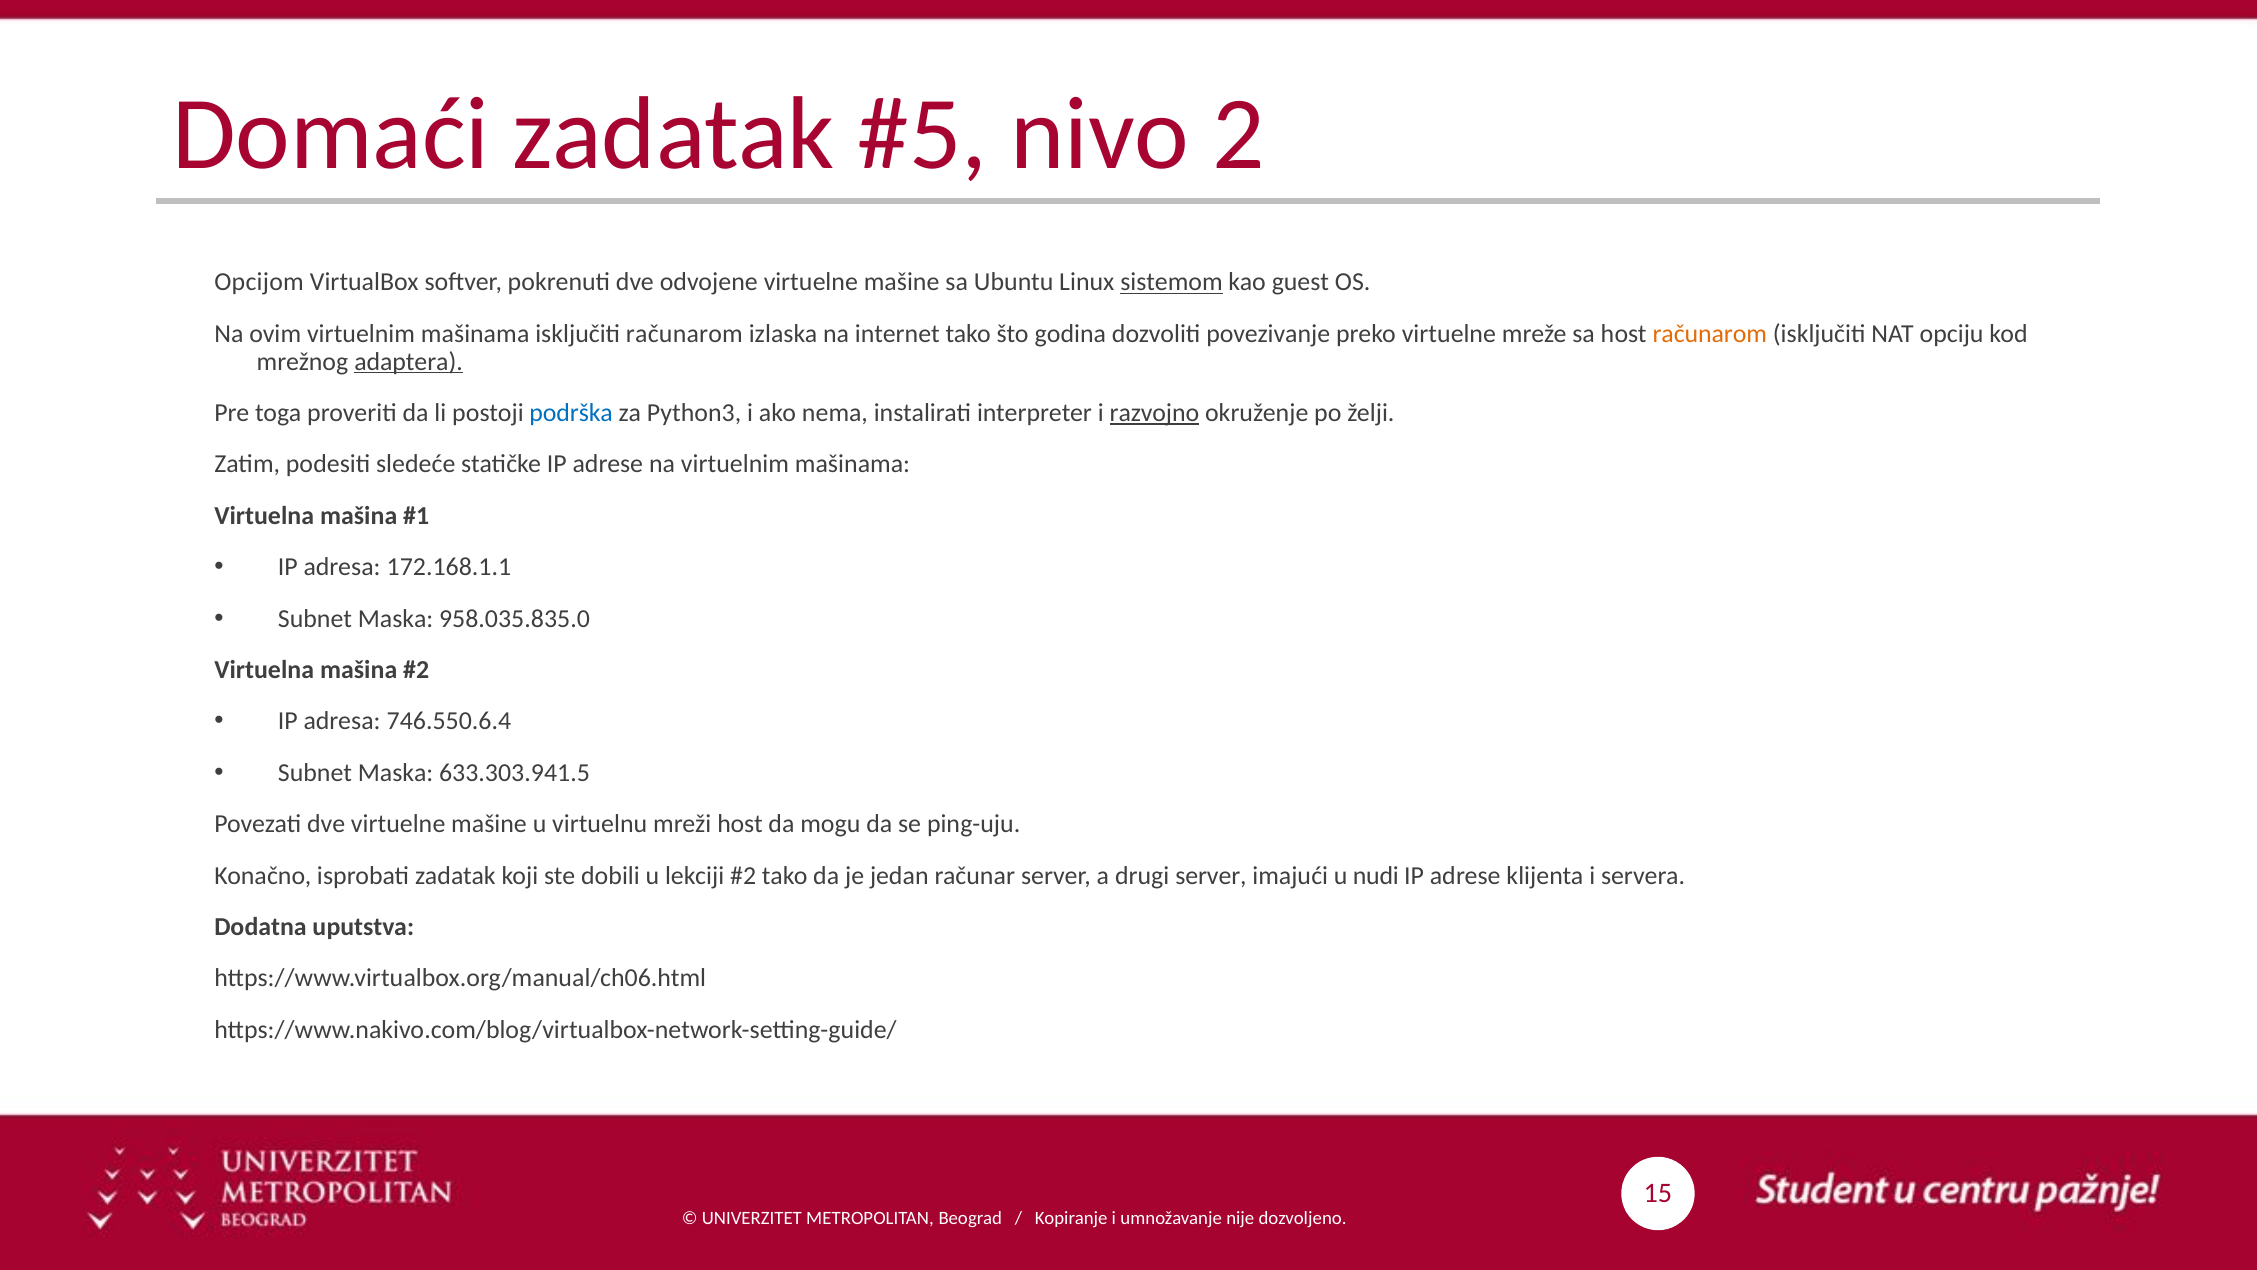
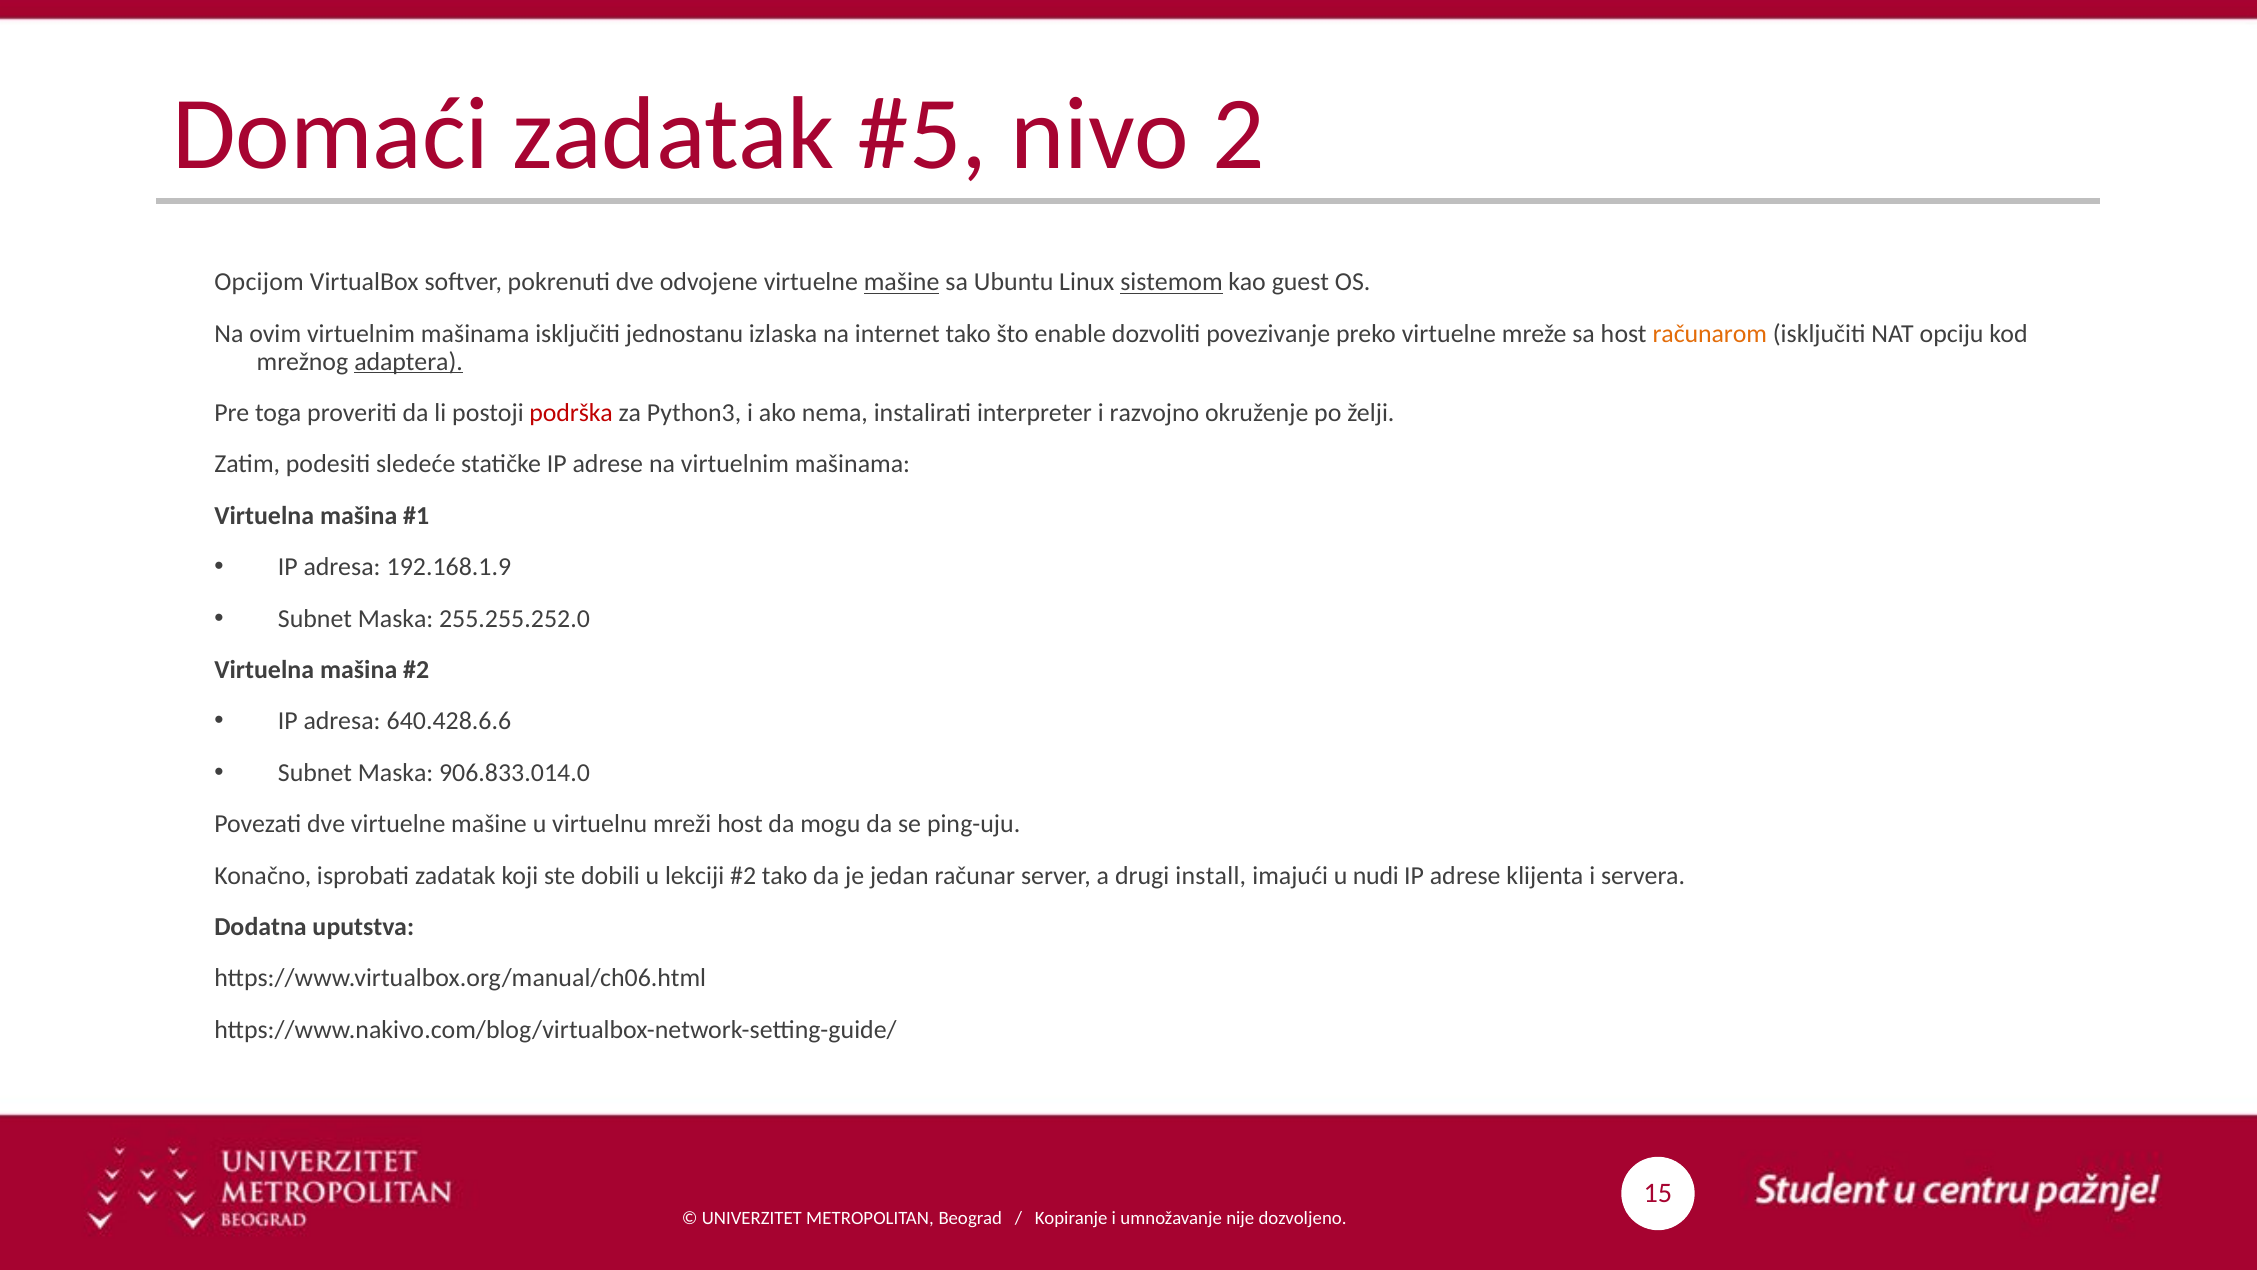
mašine underline: none -> present (902, 282)
isključiti računarom: računarom -> jednostanu (685, 334)
godina: godina -> enable (1070, 334)
podrška colour: blue -> red (571, 413)
razvojno underline: present -> none (1154, 413)
172.168.1.1: 172.168.1.1 -> 192.168.1.9 (449, 567)
958.035.835.0: 958.035.835.0 -> 255.255.252.0 (515, 618)
746.550.6.4: 746.550.6.4 -> 640.428.6.6 (449, 721)
633.303.941.5: 633.303.941.5 -> 906.833.014.0 (515, 773)
drugi server: server -> install (1211, 875)
